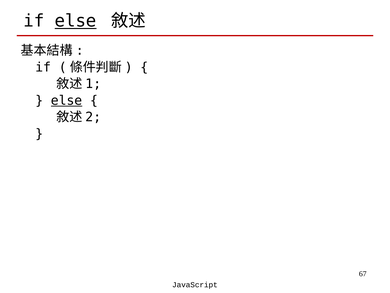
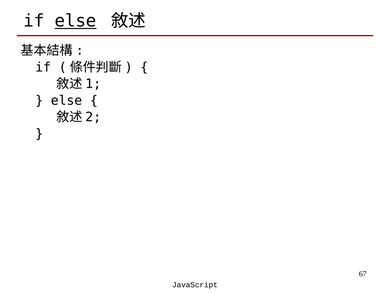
else underline: present -> none (67, 100)
